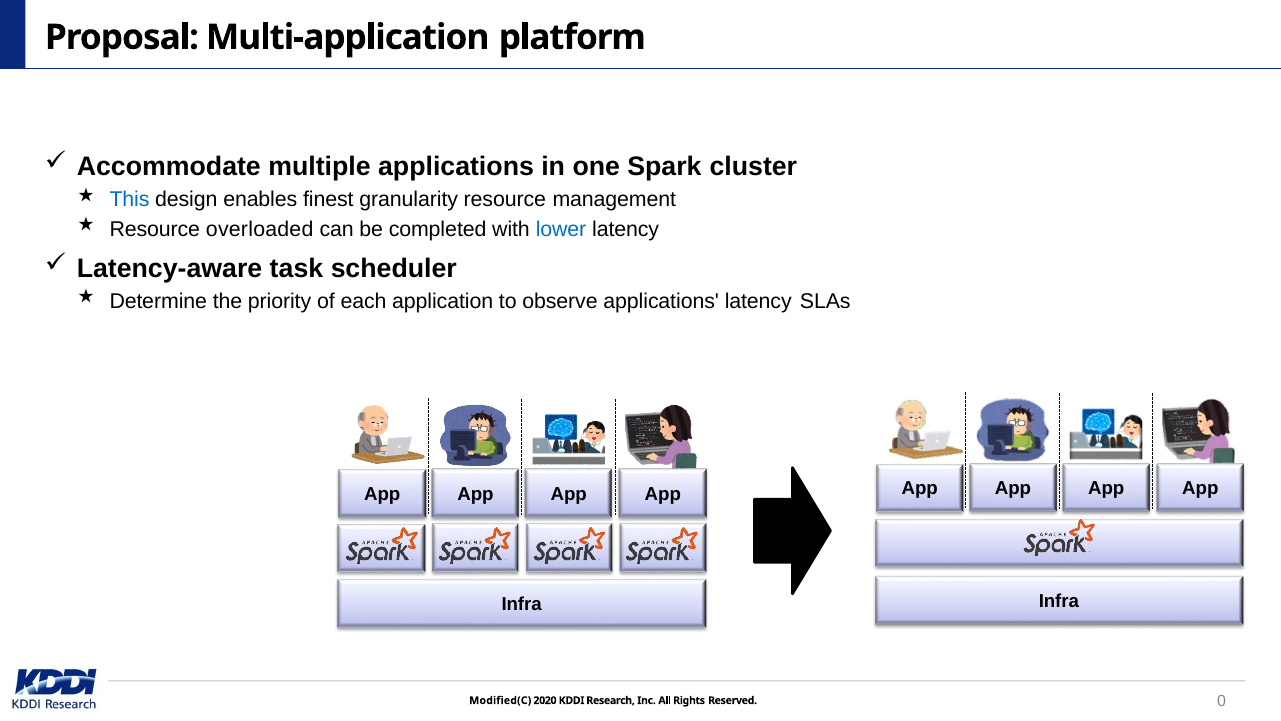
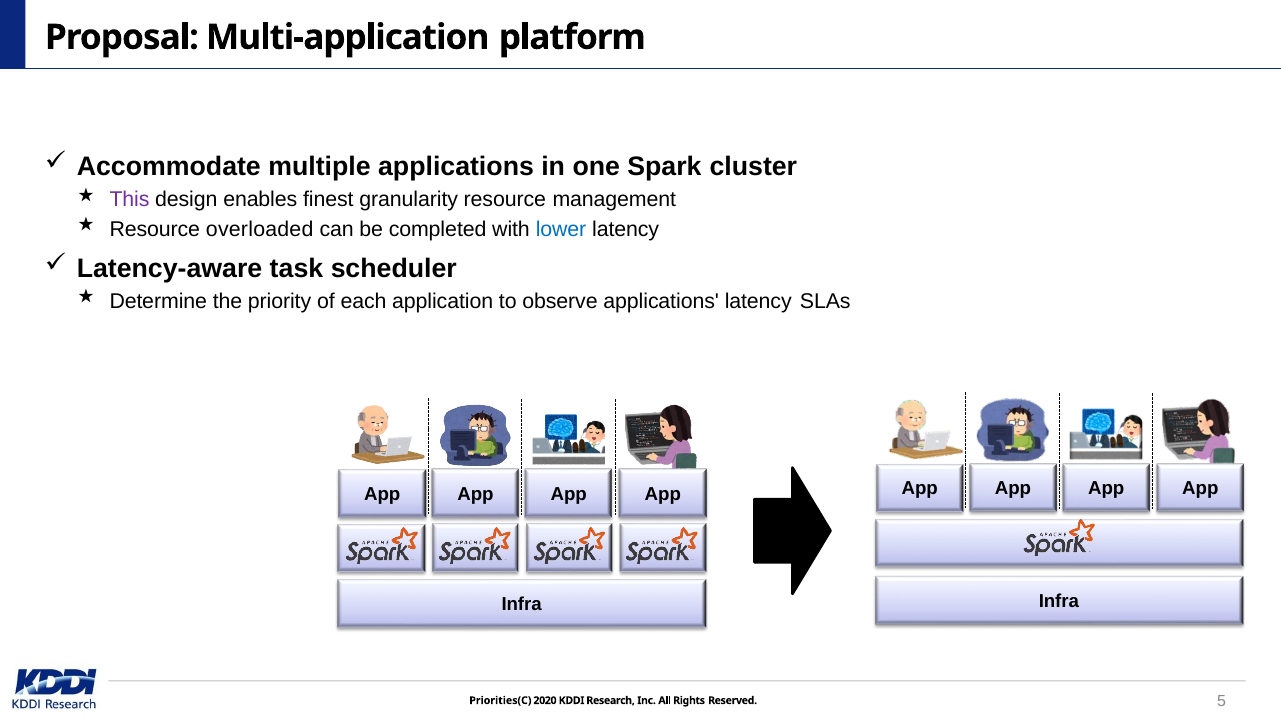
This colour: blue -> purple (129, 200)
Modified(C: Modified(C -> Priorities(C (500, 700)
0: 0 -> 5 (1222, 701)
